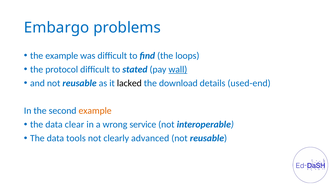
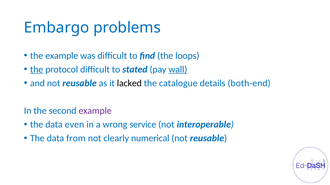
the underline: none -> present (37, 70)
download: download -> catalogue (178, 83)
used-end: used-end -> both-end (249, 83)
example colour: orange -> purple (95, 111)
clear: clear -> even (74, 125)
tools: tools -> from (76, 139)
advanced: advanced -> numerical (150, 139)
